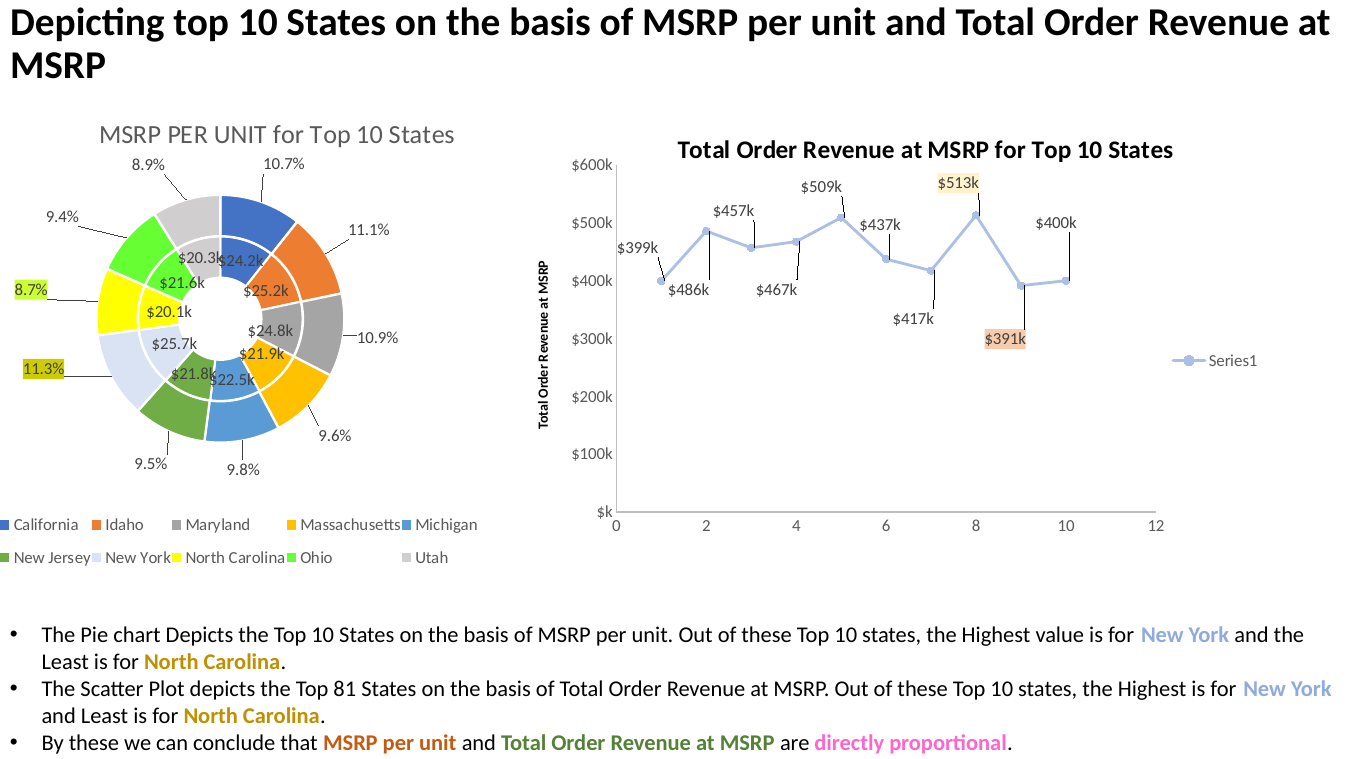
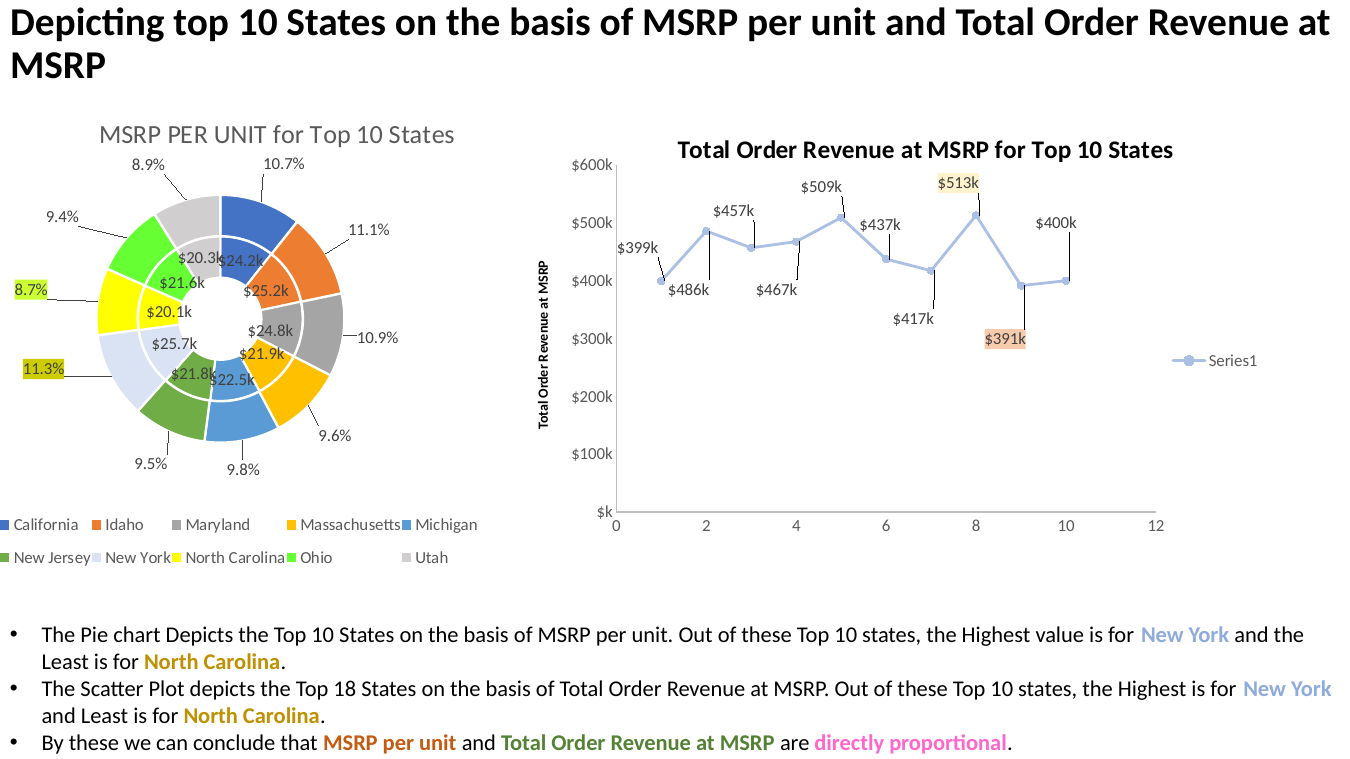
81: 81 -> 18 (345, 689)
